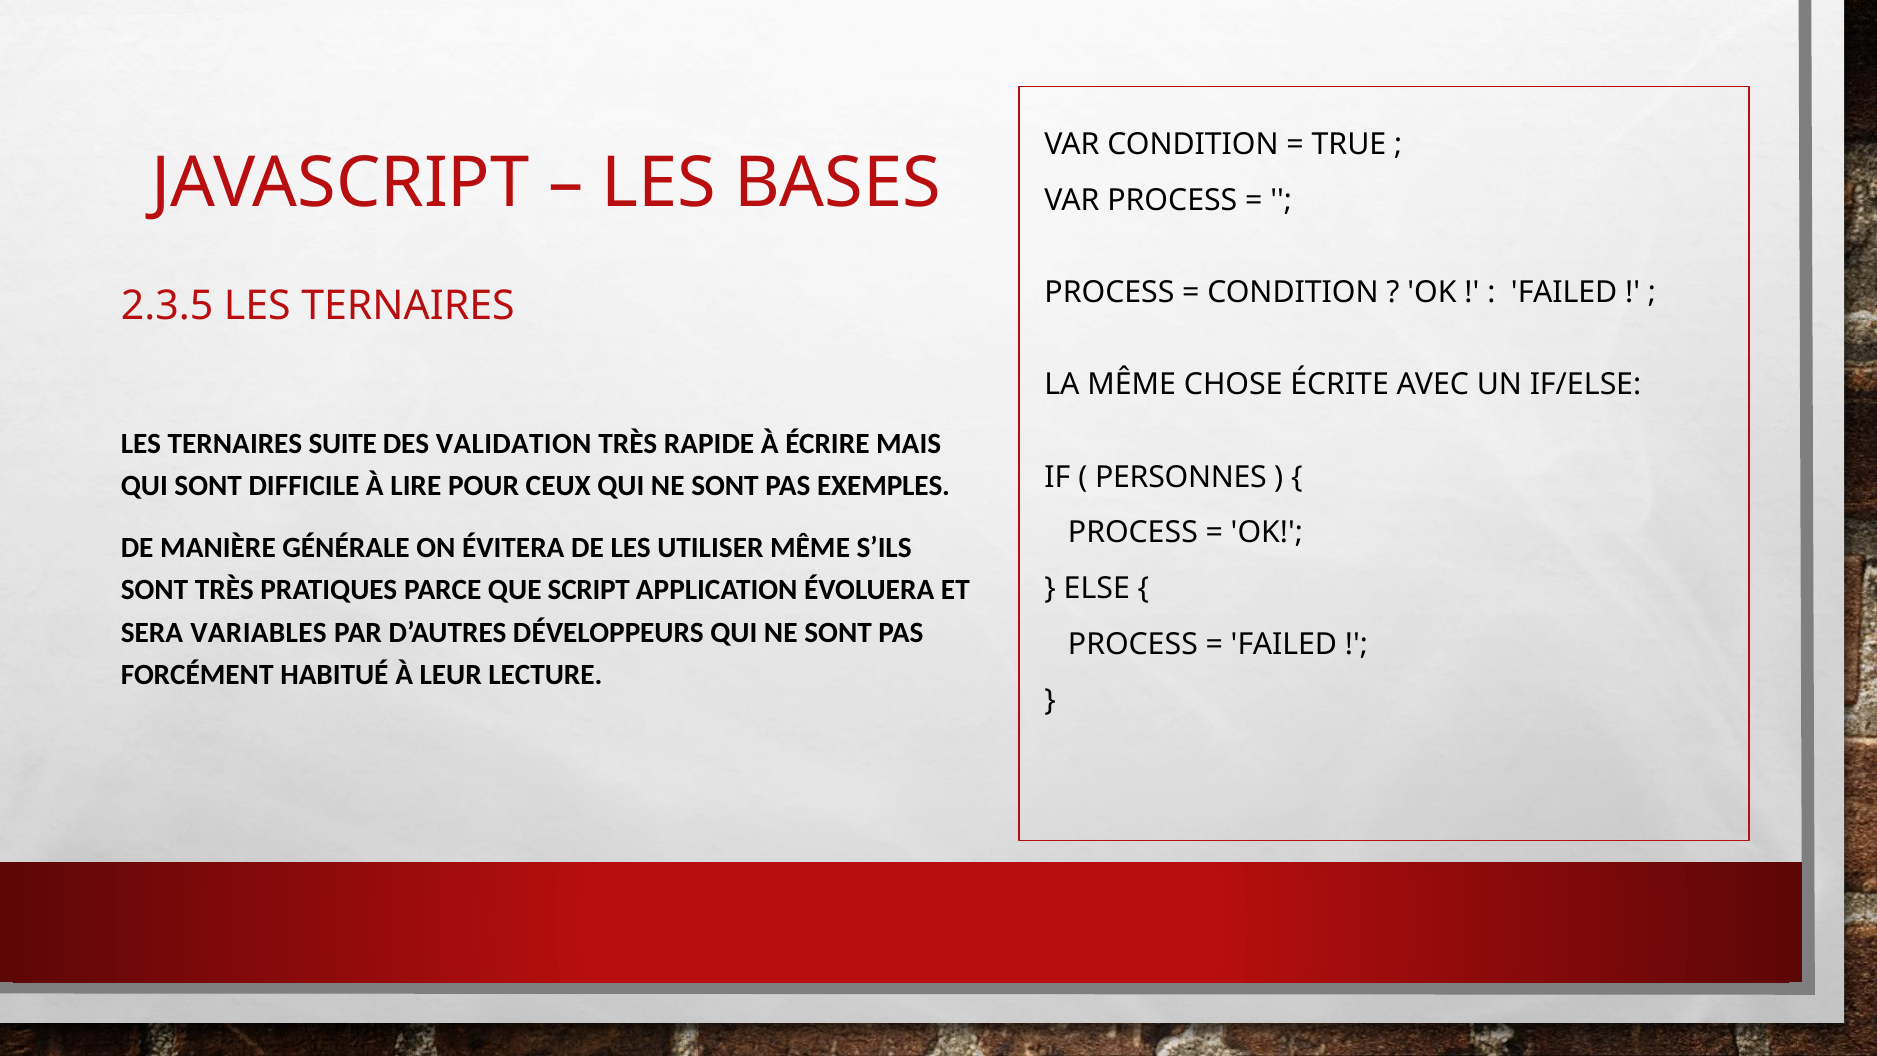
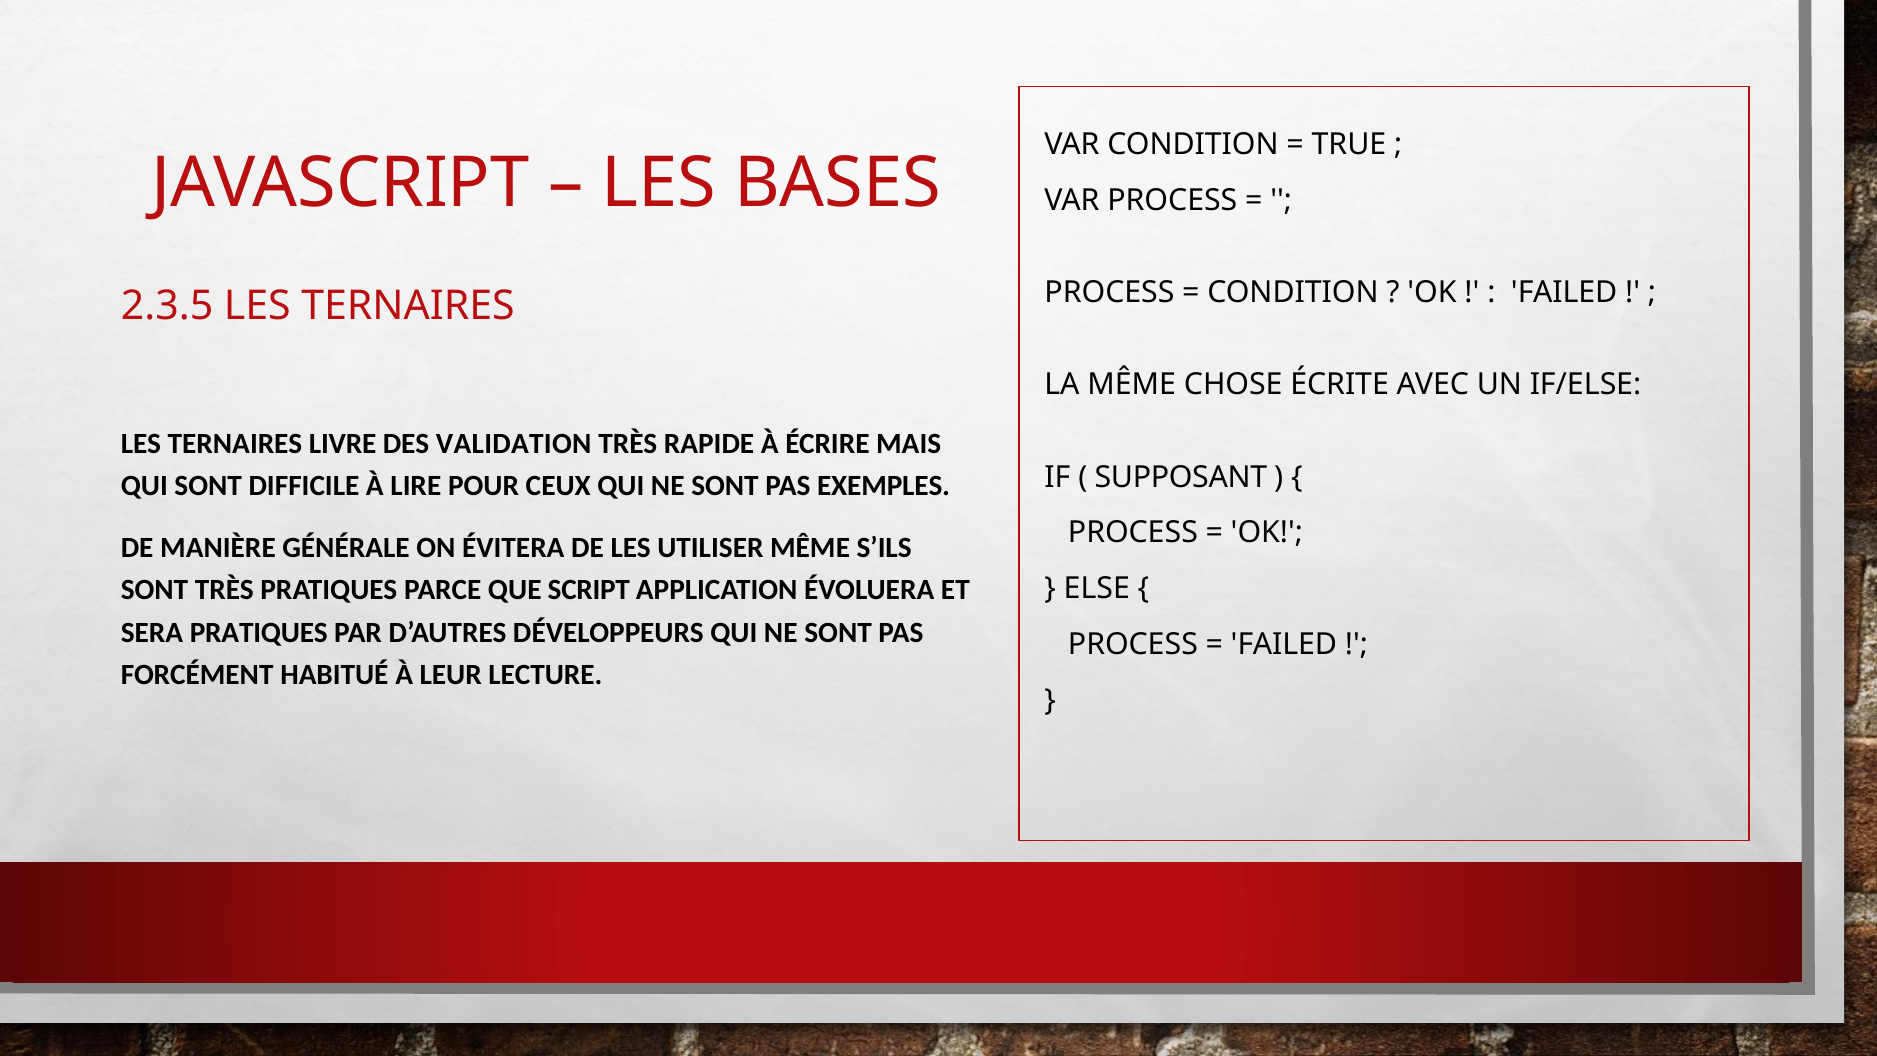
SUITE: SUITE -> LIVRE (343, 444)
PERSONNES: PERSONNES -> SUPPOSANT (1181, 477)
SERA VARIABLES: VARIABLES -> PRATIQUES (259, 632)
